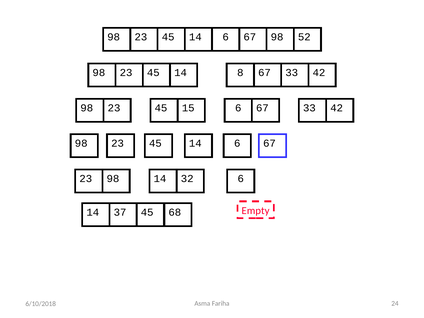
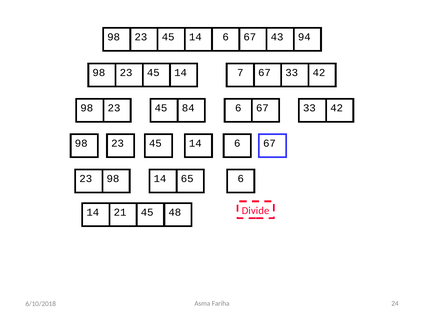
6 98: 98 -> 43 (277, 37)
52: 52 -> 94 (304, 37)
8: 8 -> 7 (240, 73)
15: 15 -> 84 (188, 108)
32: 32 -> 65 (187, 179)
Empty: Empty -> Divide (256, 211)
37: 37 -> 21 (120, 212)
68: 68 -> 48 (175, 212)
